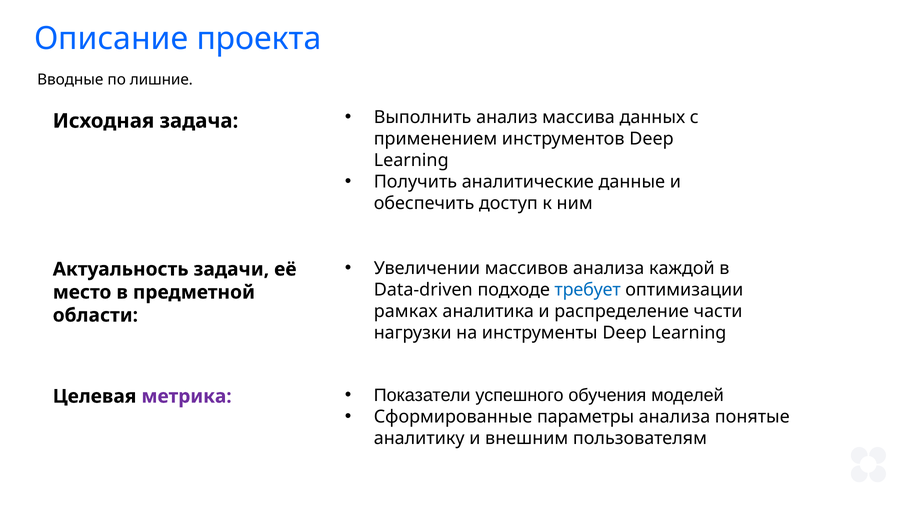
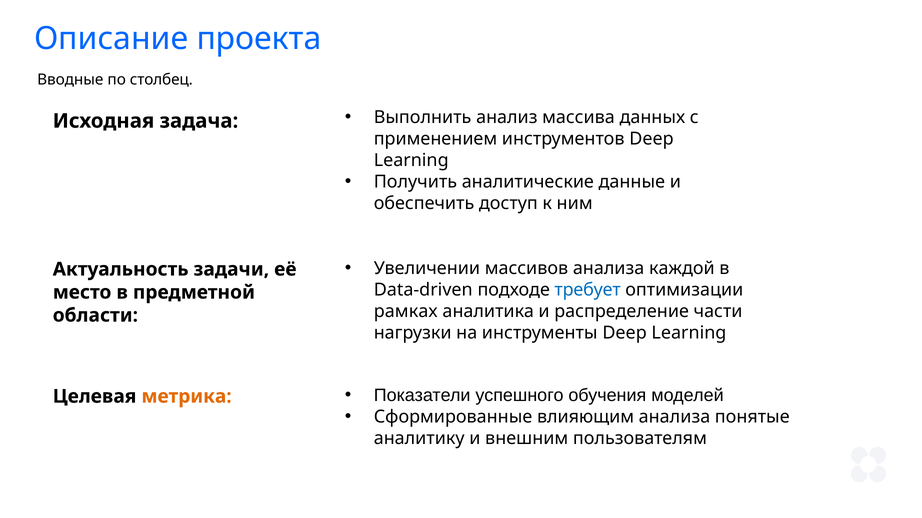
лишние: лишние -> столбец (161, 80)
метрика colour: purple -> orange (187, 397)
параметры: параметры -> влияющим (586, 418)
